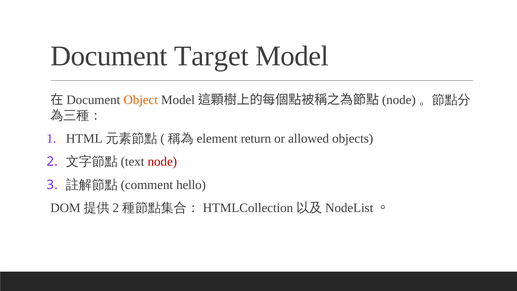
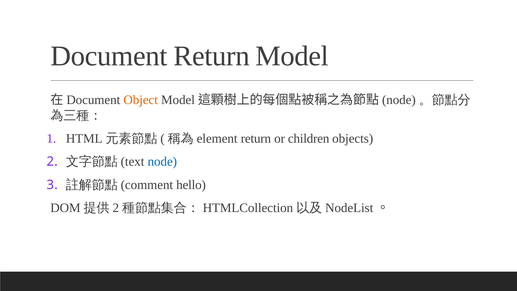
Document Target: Target -> Return (212, 56)
allowed: allowed -> children (309, 139)
node colour: red -> blue (162, 162)
